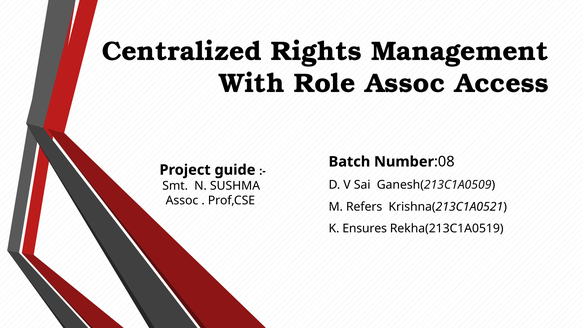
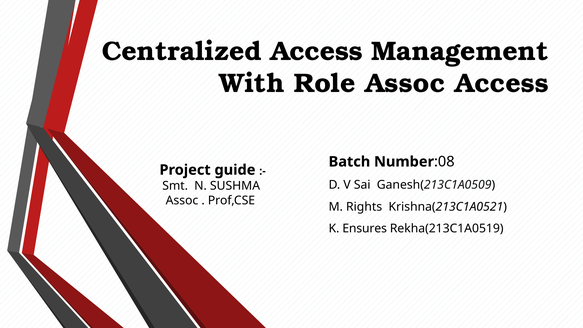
Centralized Rights: Rights -> Access (316, 51)
Refers: Refers -> Rights (364, 207)
